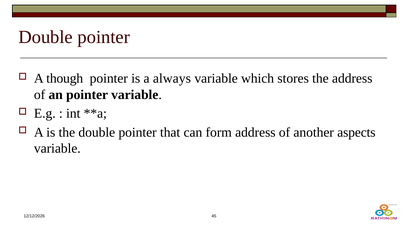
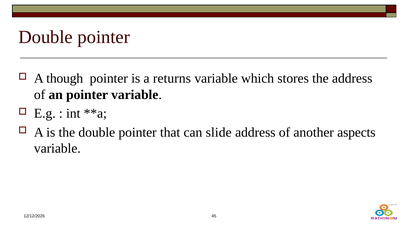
always: always -> returns (172, 79)
form: form -> slide (219, 133)
